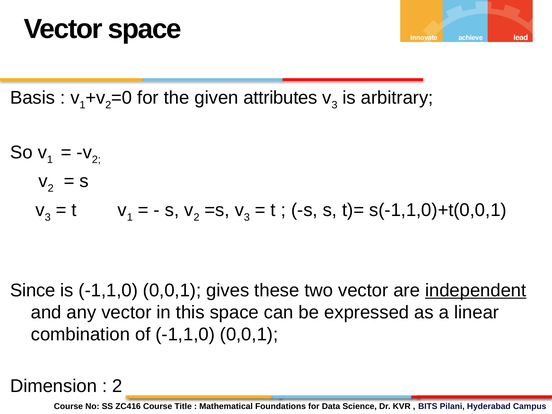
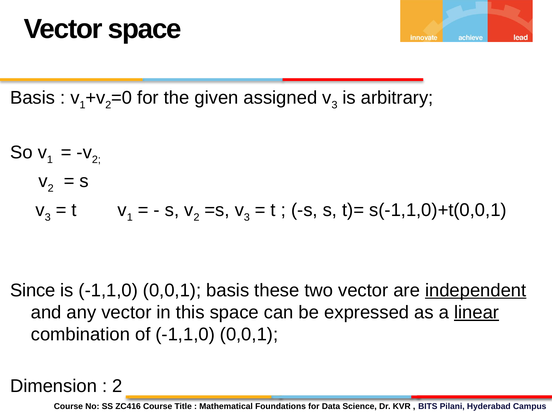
attributes: attributes -> assigned (280, 98)
0,0,1 gives: gives -> basis (228, 290)
linear underline: none -> present (477, 312)
